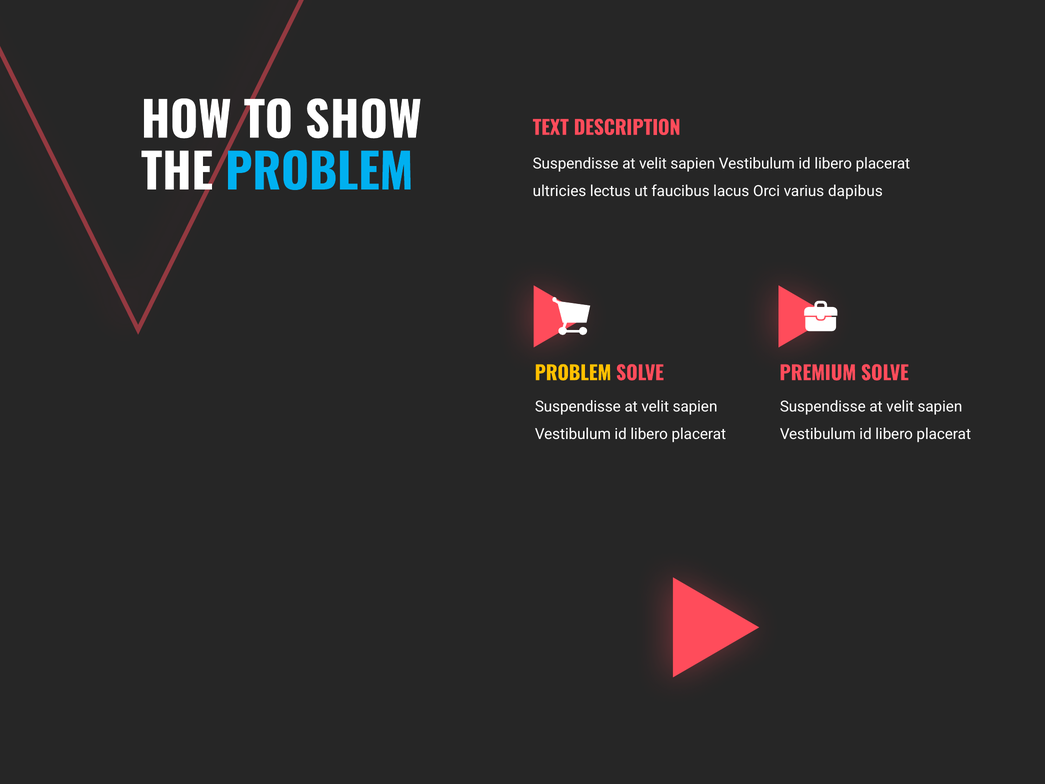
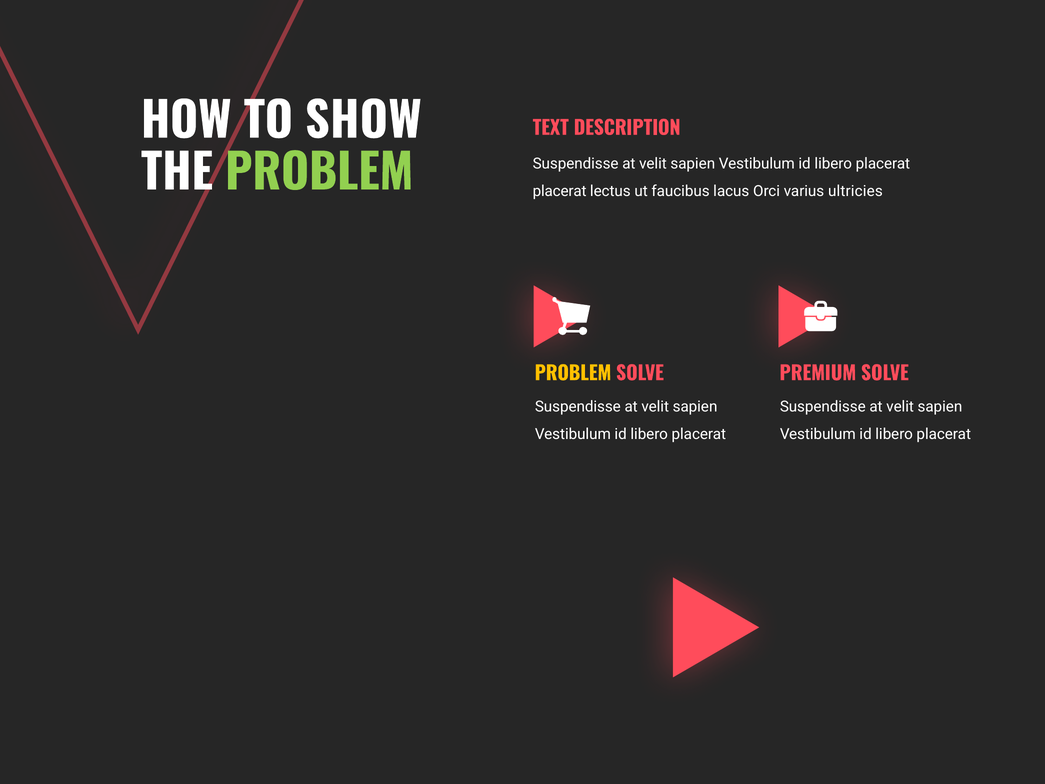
PROBLEM colour: light blue -> light green (319, 174)
ultricies: ultricies -> placerat (560, 191)
dapibus: dapibus -> ultricies (855, 191)
